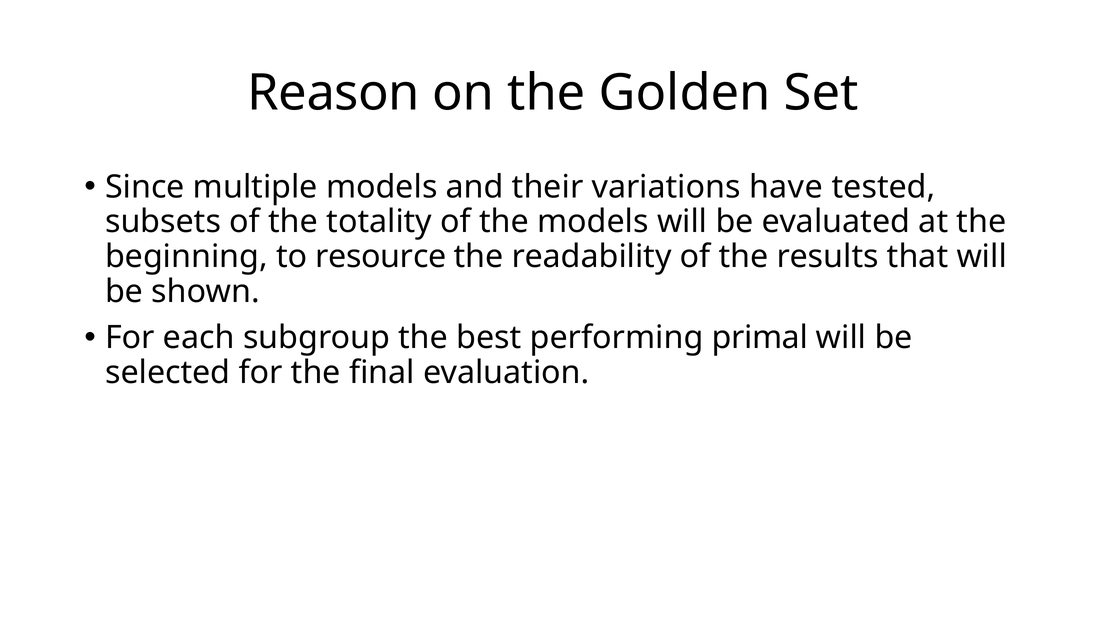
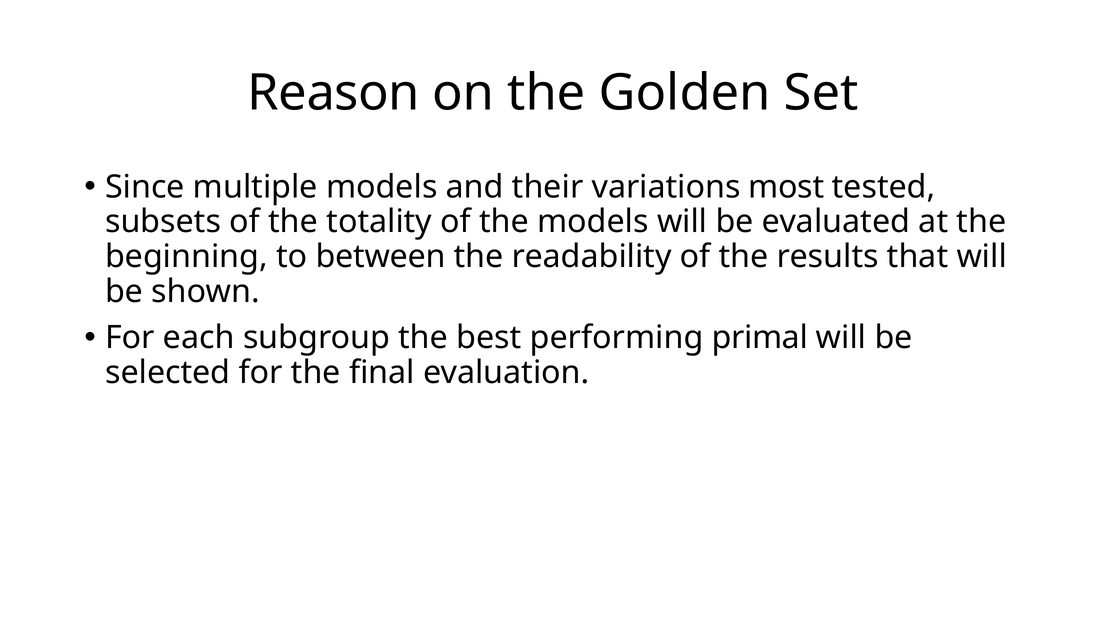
have: have -> most (786, 187)
resource: resource -> between (381, 257)
